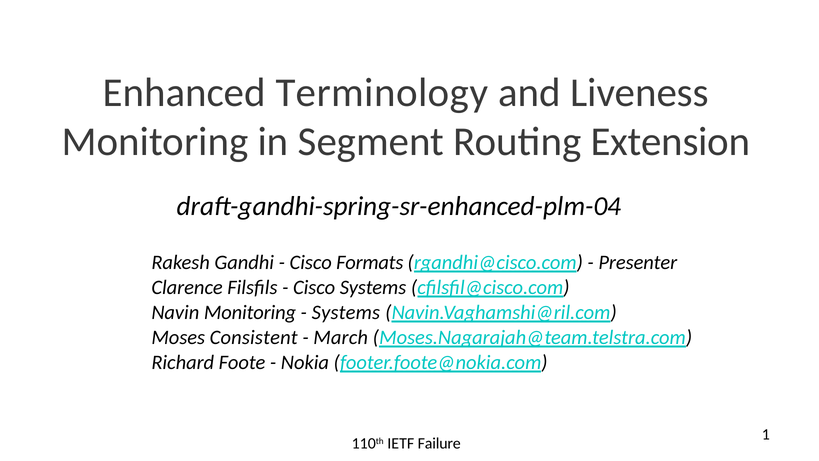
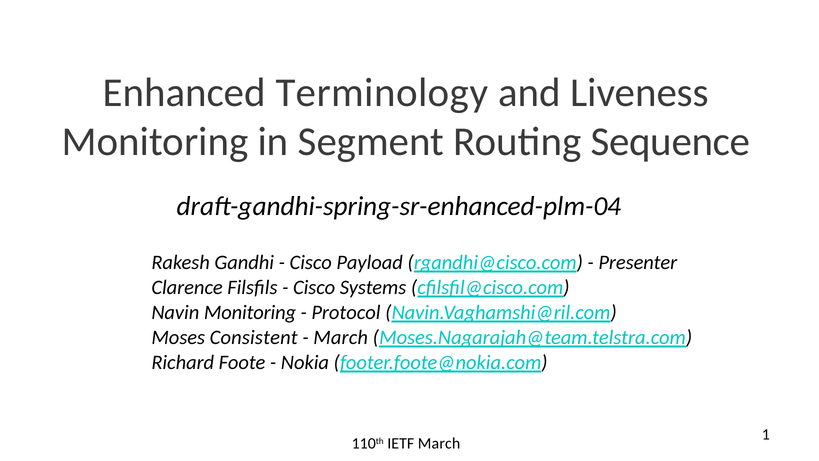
Extension: Extension -> Sequence (670, 142)
Formats: Formats -> Payload (370, 262)
Systems: Systems -> Protocol (346, 312)
IETF Failure: Failure -> March (439, 443)
